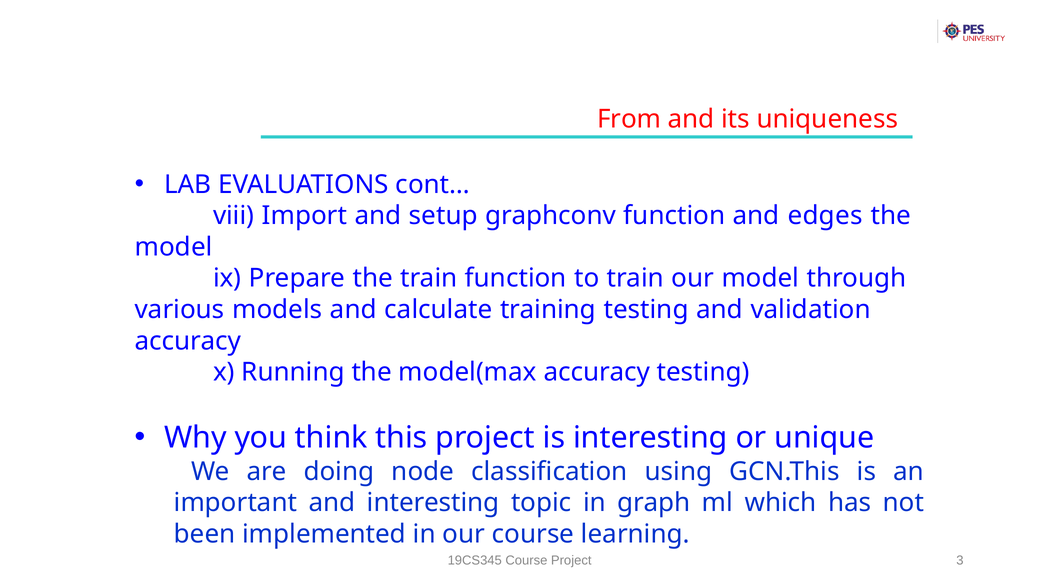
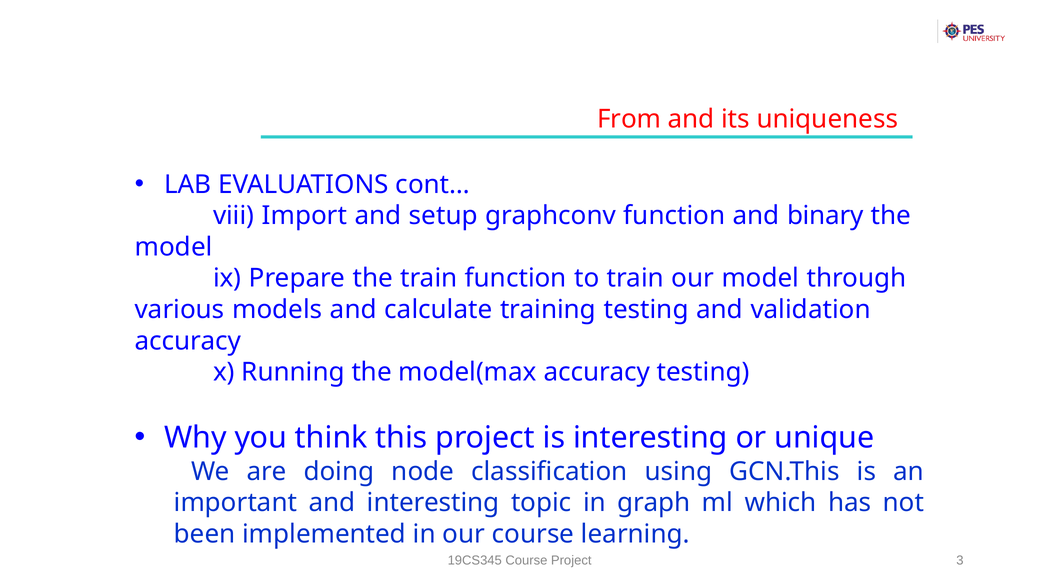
edges: edges -> binary (825, 216)
